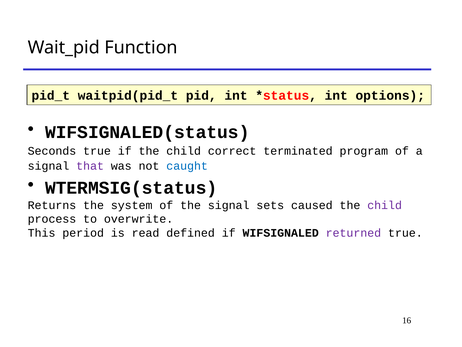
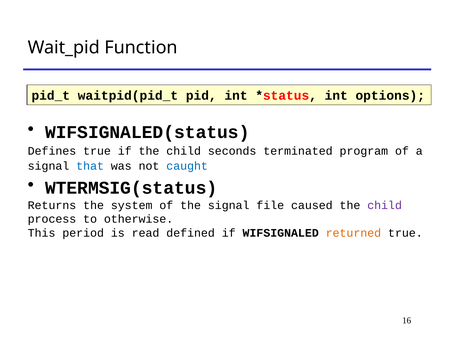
Seconds: Seconds -> Defines (52, 151)
correct: correct -> seconds (232, 151)
that colour: purple -> blue (90, 166)
sets: sets -> file (270, 205)
overwrite: overwrite -> otherwise (139, 219)
returned colour: purple -> orange (353, 233)
